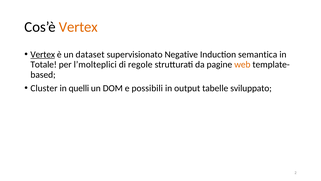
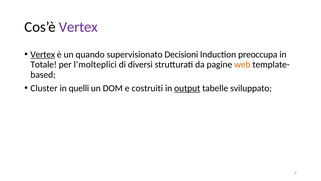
Vertex colour: orange -> purple (78, 27)
dataset: dataset -> quando (90, 54)
Negative: Negative -> Decisioni (181, 54)
semantica: semantica -> preoccupa (258, 54)
regole: regole -> diversi (140, 64)
possibili: possibili -> costruiti (147, 88)
output underline: none -> present (187, 88)
